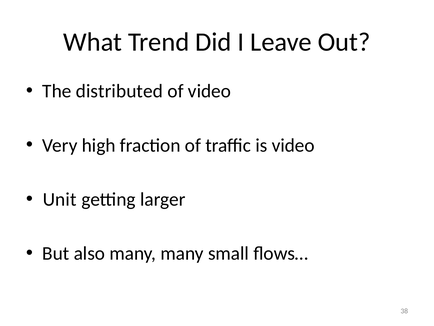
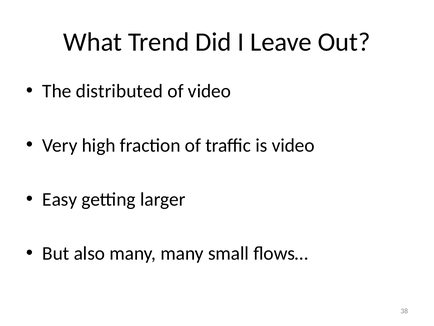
Unit: Unit -> Easy (60, 199)
